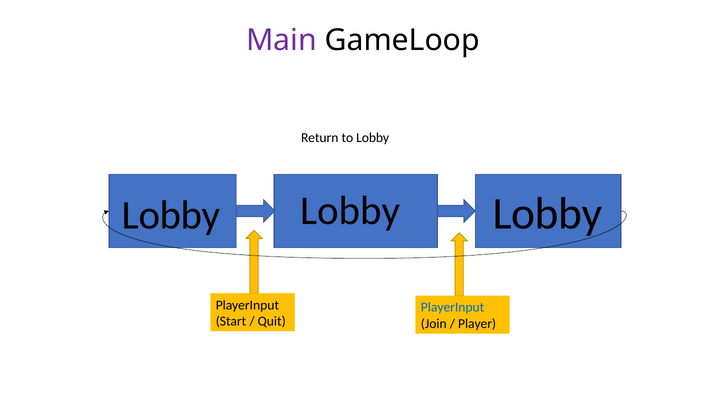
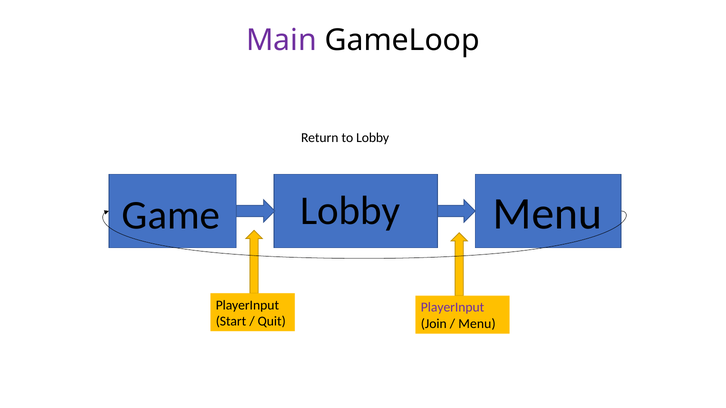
Lobby: Lobby -> Game (171, 216)
Lobby: Lobby -> Menu (547, 214)
PlayerInput colour: blue -> purple (453, 308)
Player: Player -> Menu (477, 324)
